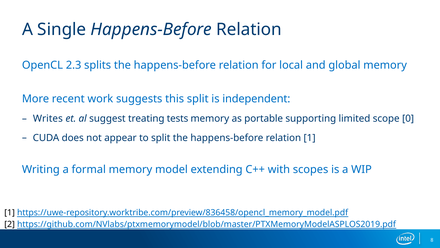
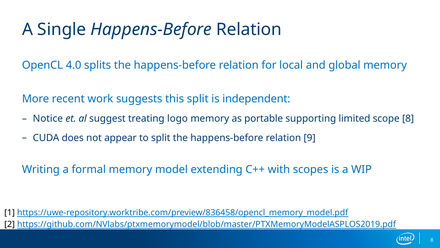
2.3: 2.3 -> 4.0 (74, 65)
Writes: Writes -> Notice (48, 118)
tests: tests -> logo (177, 118)
scope 0: 0 -> 8 (408, 118)
relation 1: 1 -> 9 (310, 138)
